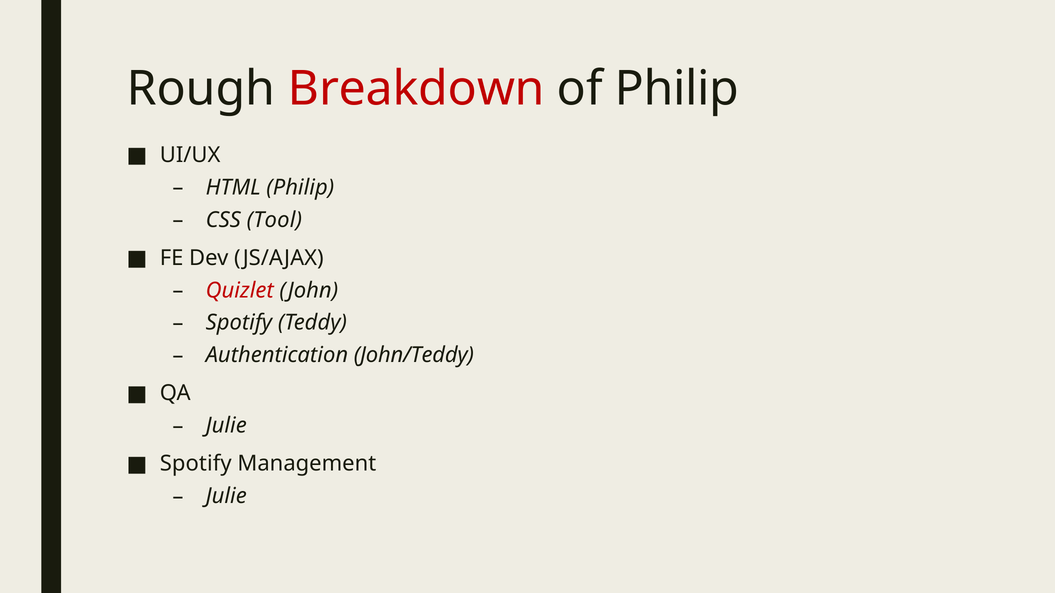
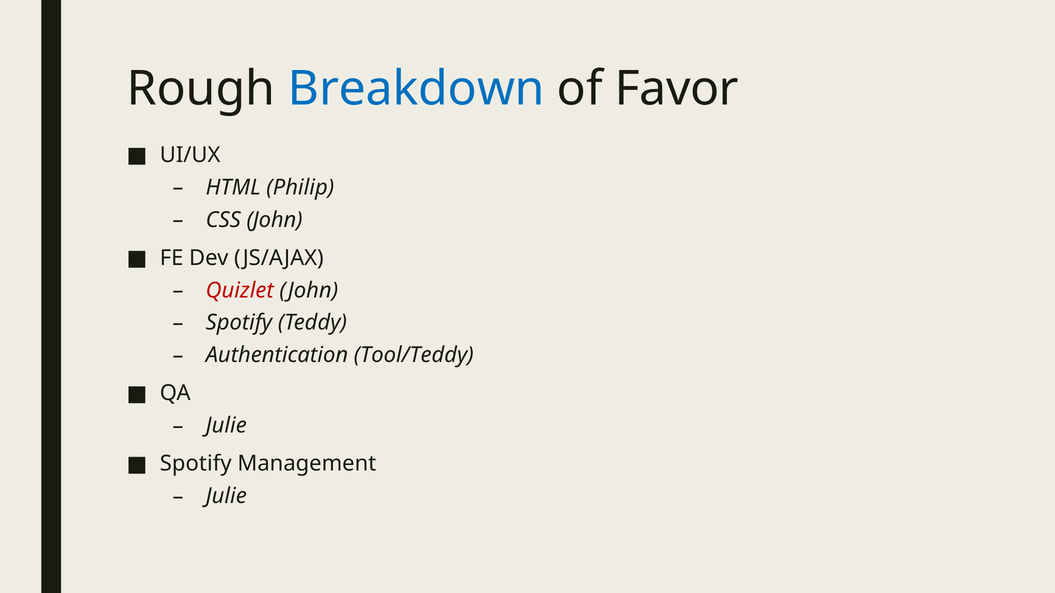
Breakdown colour: red -> blue (416, 89)
of Philip: Philip -> Favor (677, 89)
CSS Tool: Tool -> John (275, 220)
John/Teddy: John/Teddy -> Tool/Teddy (414, 355)
